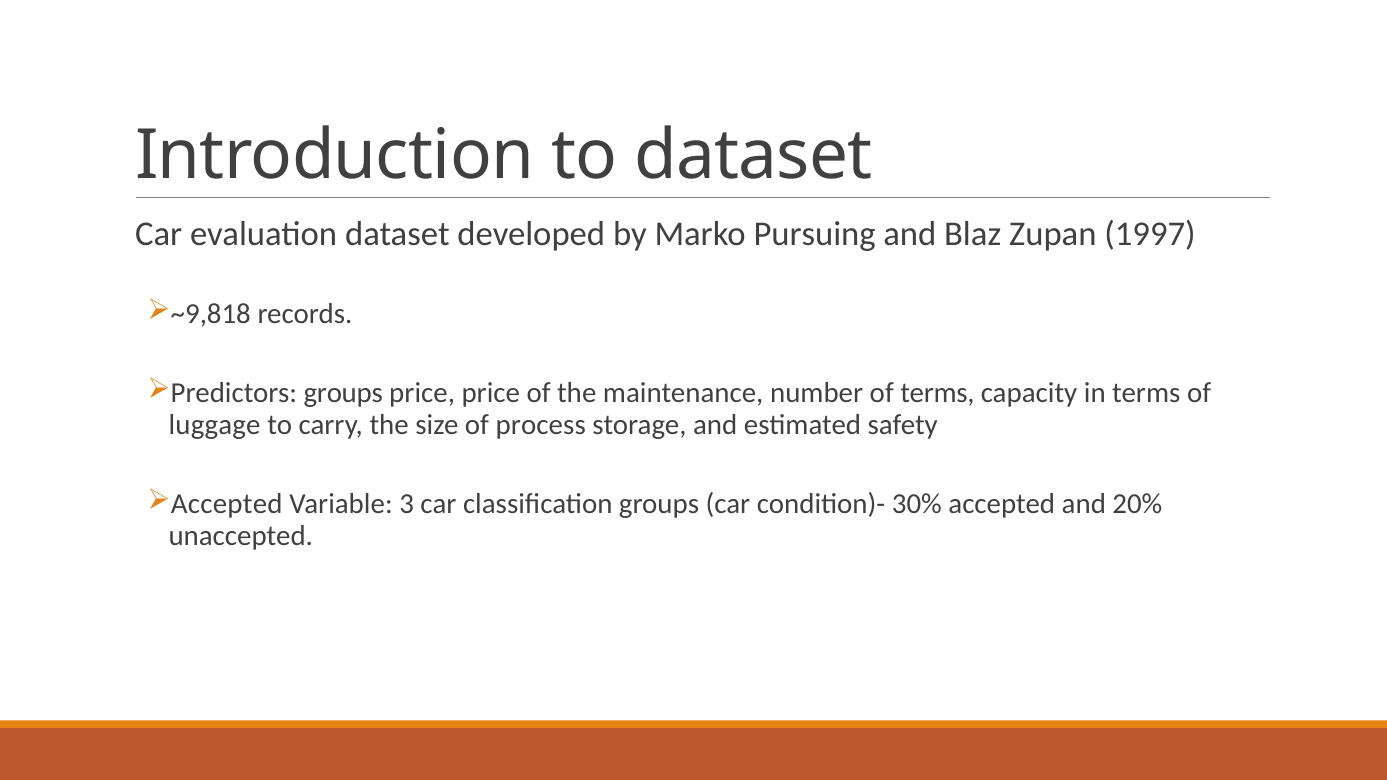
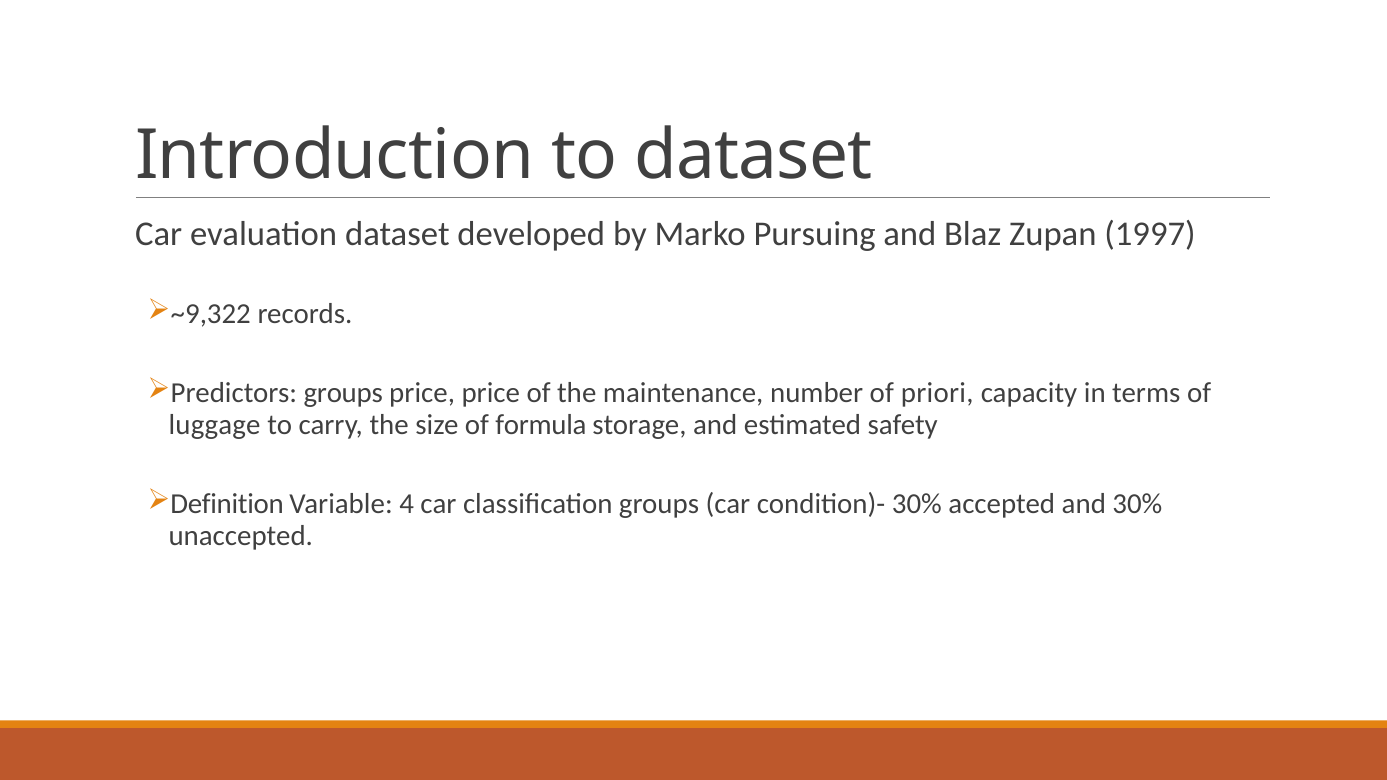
~9,818: ~9,818 -> ~9,322 (211, 314)
of terms: terms -> priori (937, 394)
process: process -> formula (541, 425)
Accepted: Accepted -> Definition (227, 505)
3: 3 -> 4 (407, 505)
and 20%: 20% -> 30% (1137, 505)
